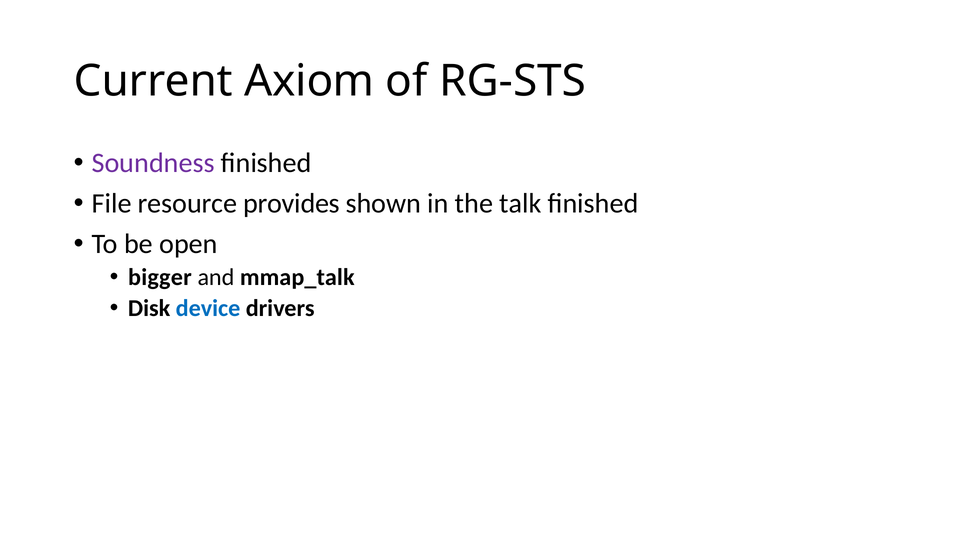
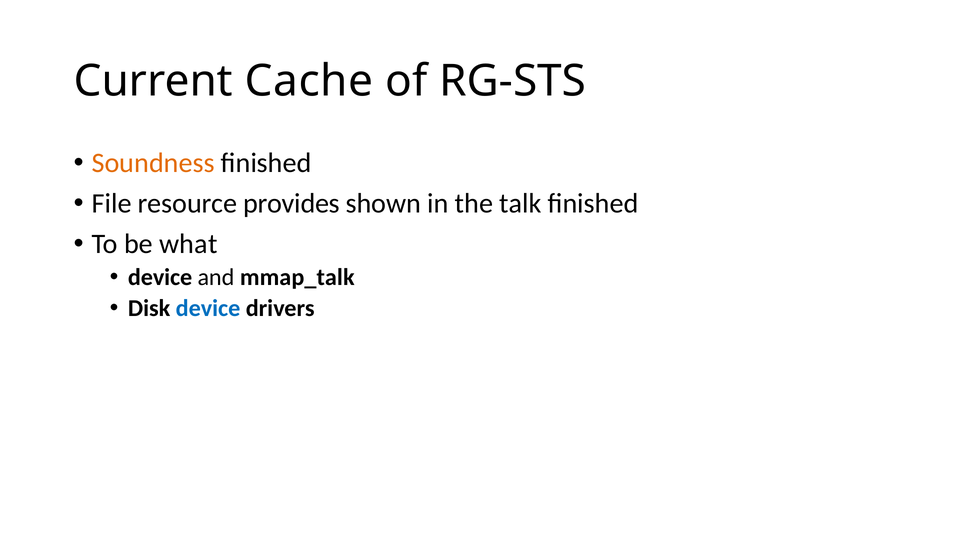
Axiom: Axiom -> Cache (309, 81)
Soundness colour: purple -> orange (153, 163)
open: open -> what (188, 244)
bigger: bigger -> device (160, 277)
